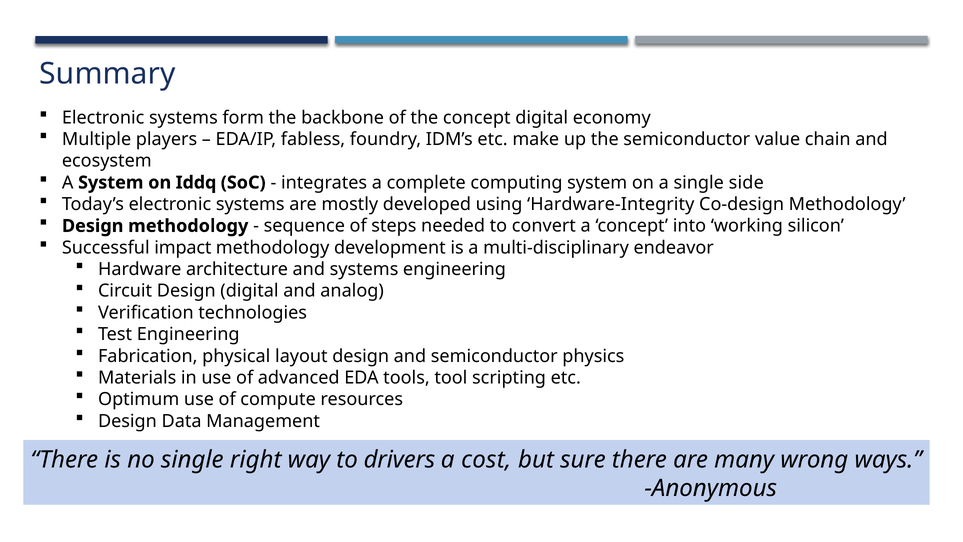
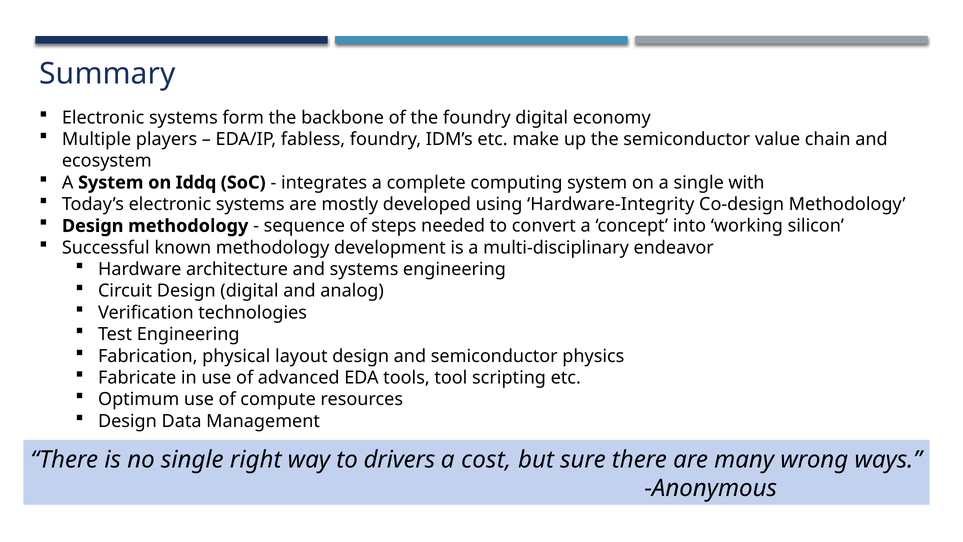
the concept: concept -> foundry (477, 118)
side: side -> with (746, 183)
impact: impact -> known (183, 248)
Materials: Materials -> Fabricate (137, 378)
